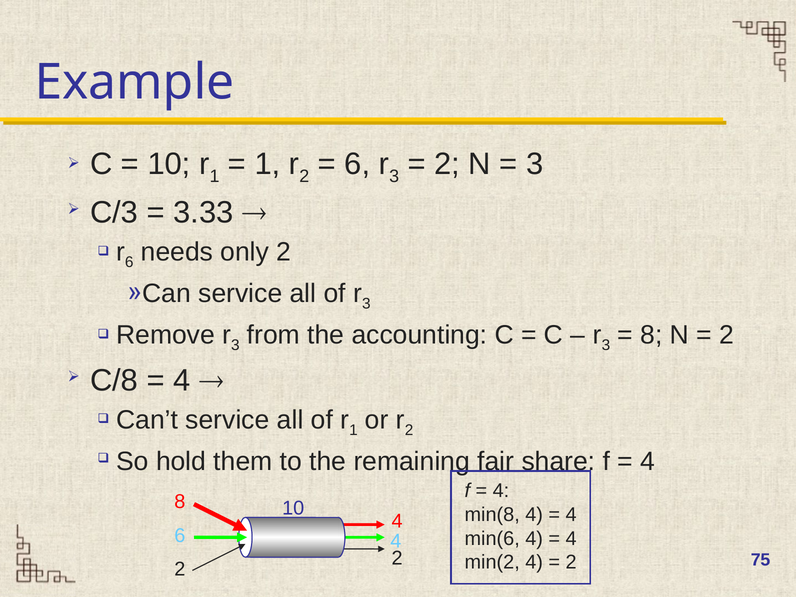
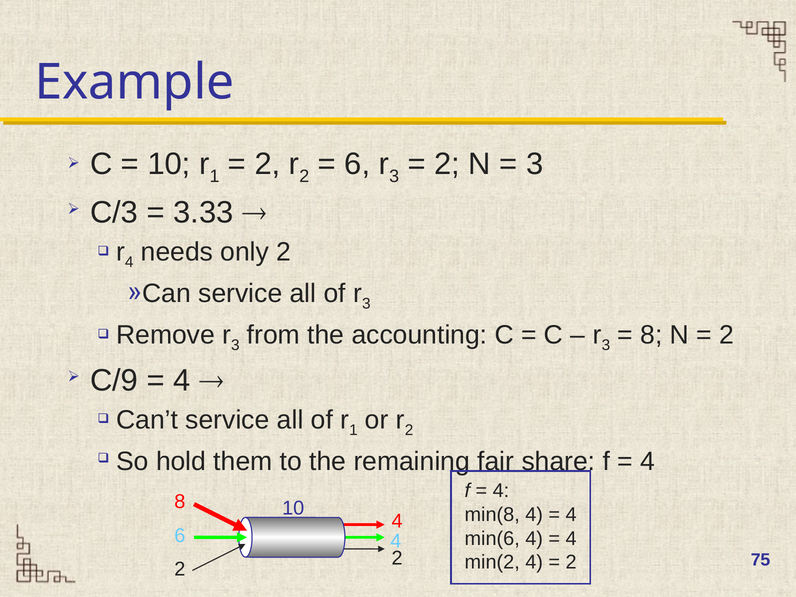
1: 1 -> 2 (267, 164)
6: 6 -> 4 (129, 262)
C/8: C/8 -> C/9 (114, 380)
